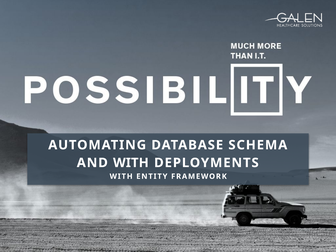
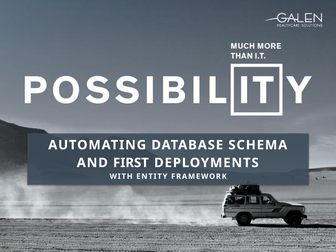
AND WITH: WITH -> FIRST (131, 163)
